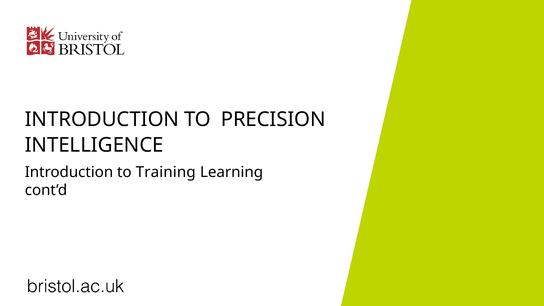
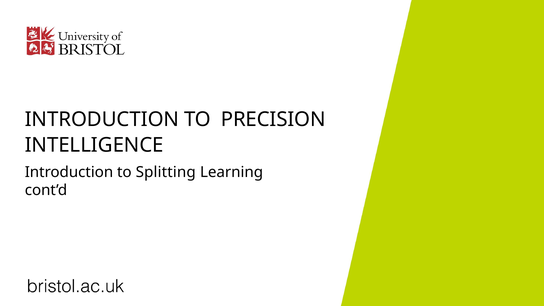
Training: Training -> Splitting (166, 172)
